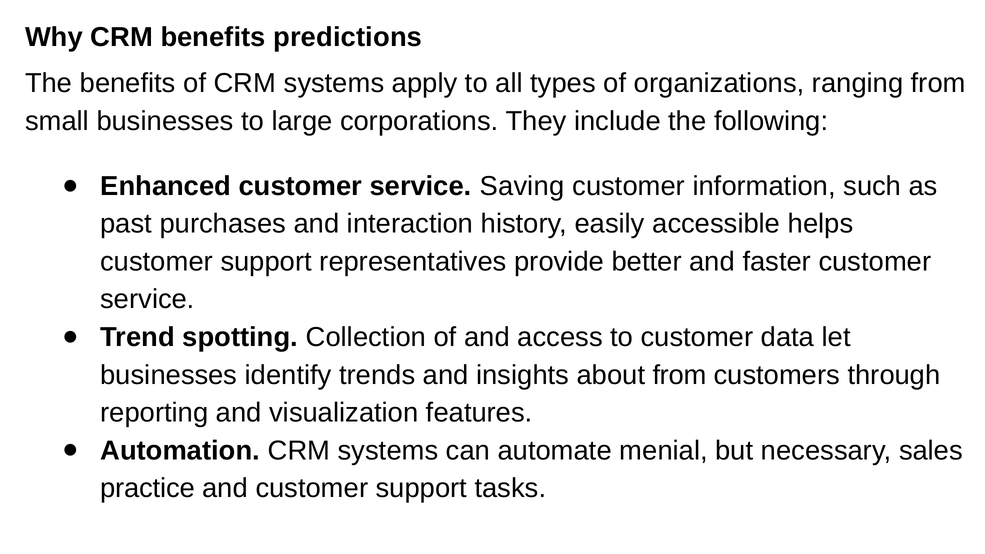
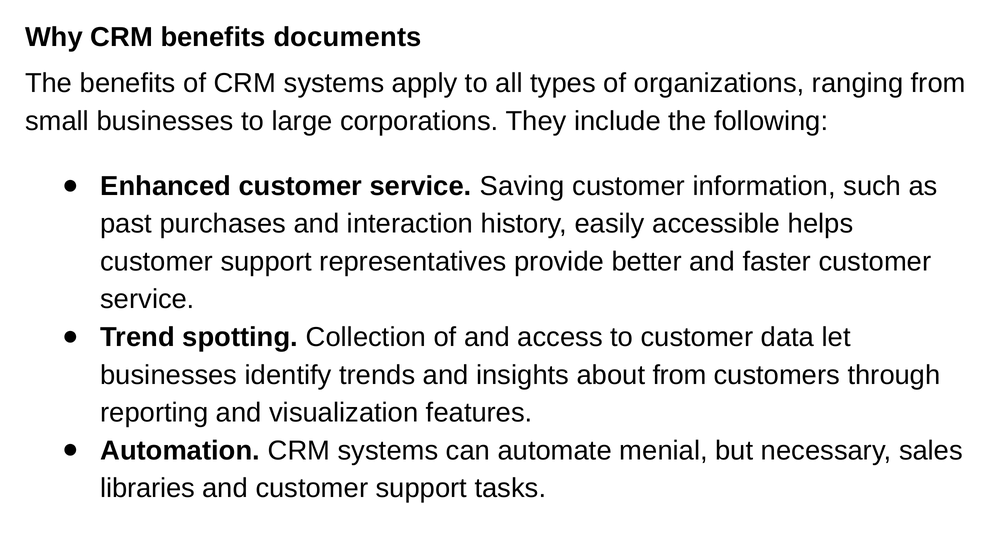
predictions: predictions -> documents (348, 37)
practice: practice -> libraries (148, 488)
